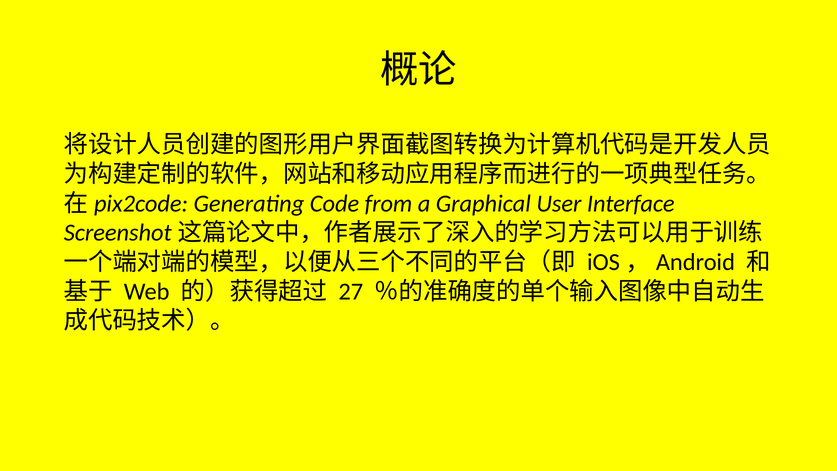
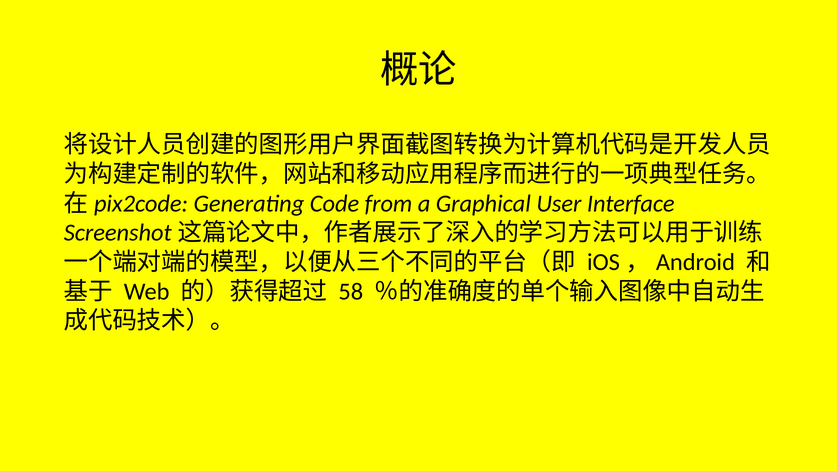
27: 27 -> 58 (351, 291)
